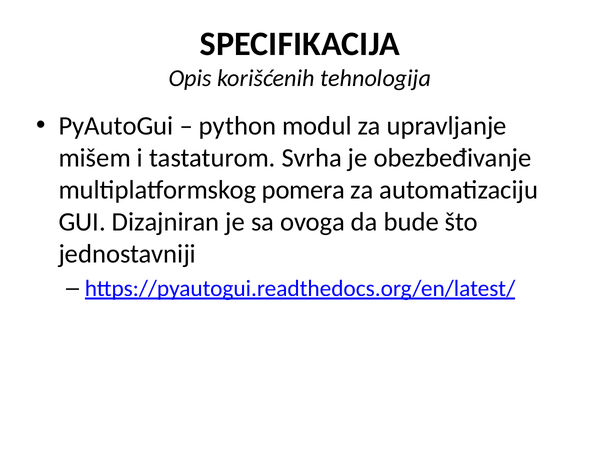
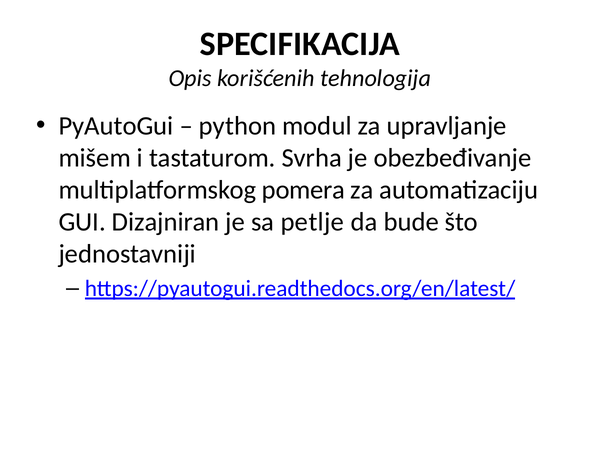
ovoga: ovoga -> petlje (312, 222)
